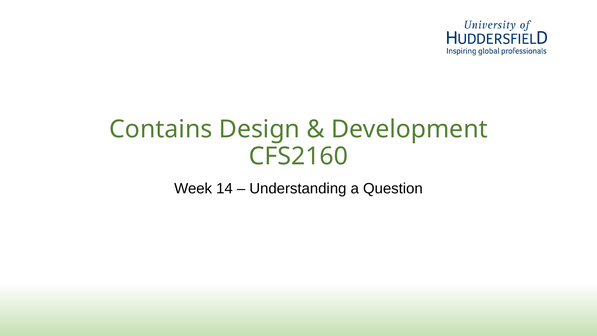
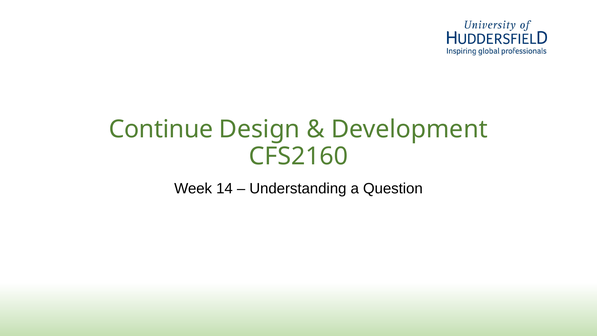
Contains: Contains -> Continue (161, 129)
